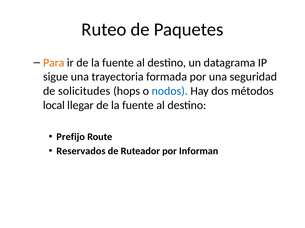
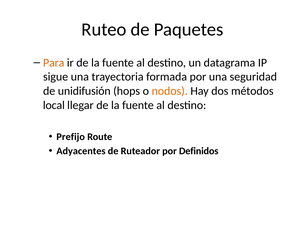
solicitudes: solicitudes -> unidifusión (84, 91)
nodos colour: blue -> orange (170, 91)
Reservados: Reservados -> Adyacentes (81, 152)
Informan: Informan -> Definidos (199, 152)
